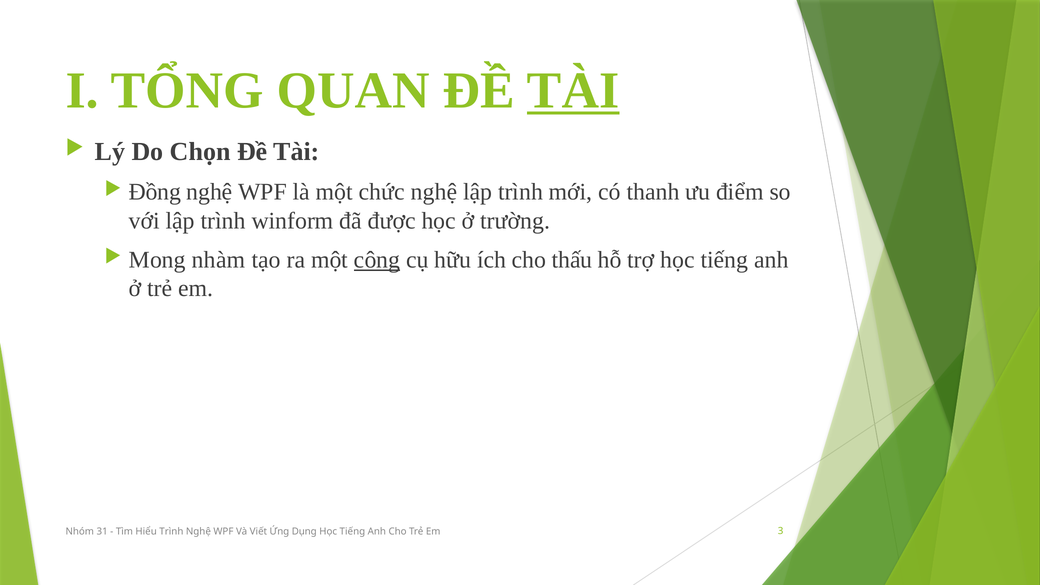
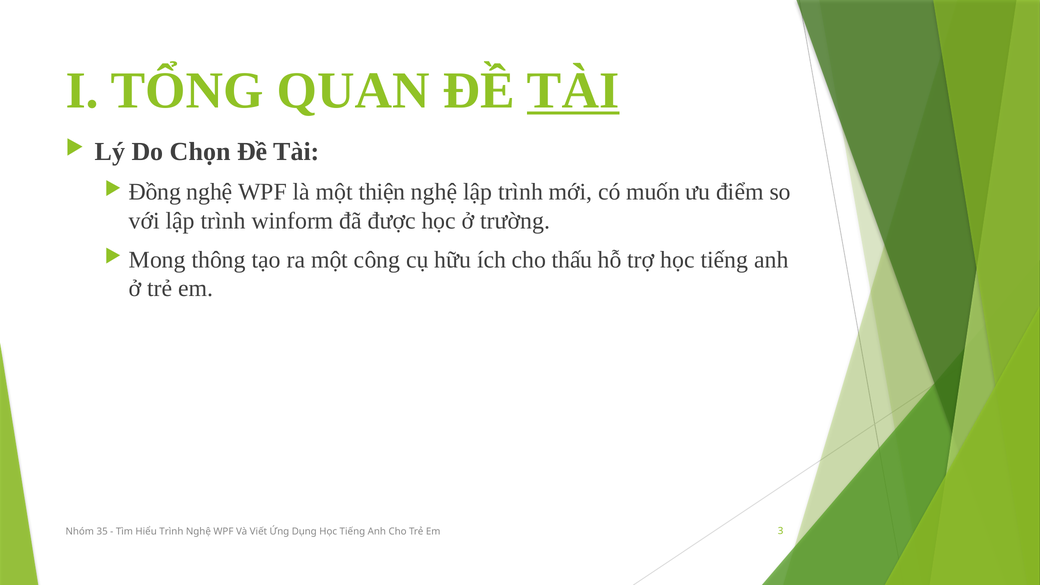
chức: chức -> thiện (382, 192)
thanh: thanh -> muốn (653, 192)
nhàm: nhàm -> thông (219, 260)
công underline: present -> none (377, 260)
31: 31 -> 35 (102, 532)
